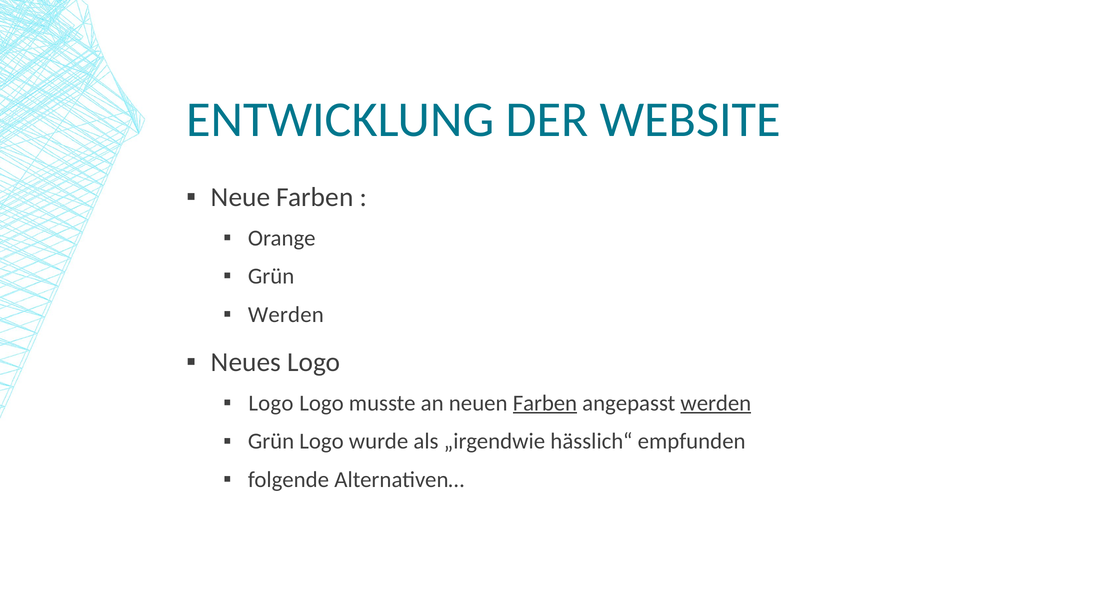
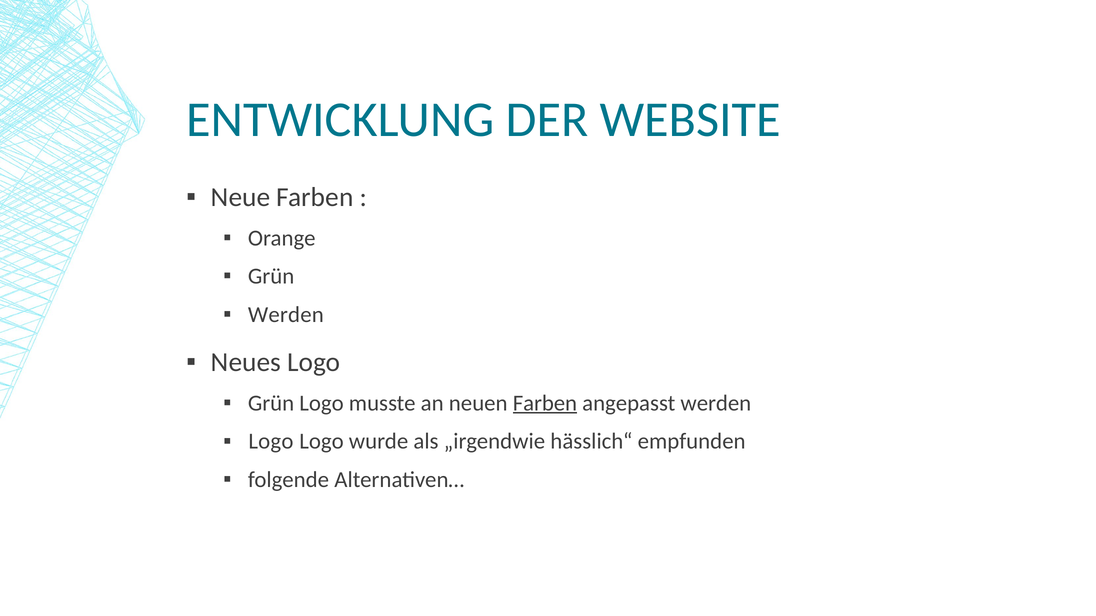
Logo: Logo -> Grün (271, 403)
werden underline: present -> none (716, 403)
Grün: Grün -> Logo (271, 442)
